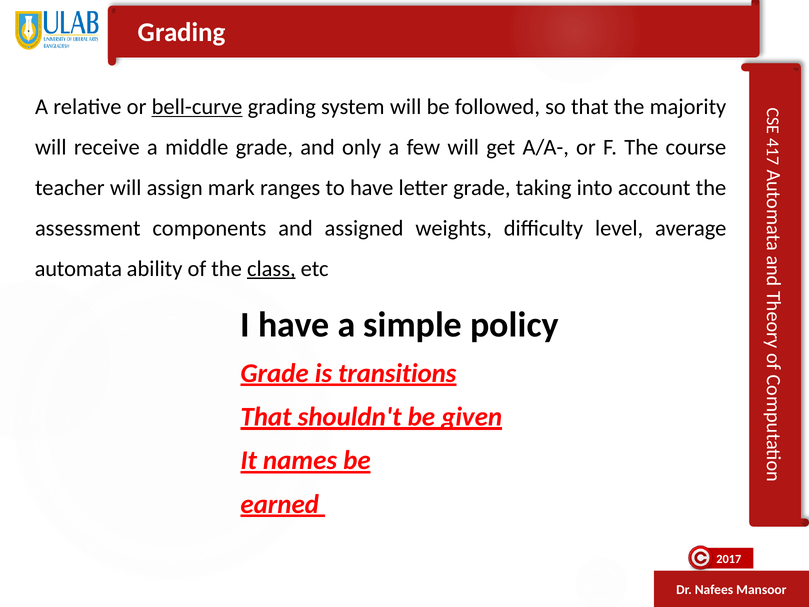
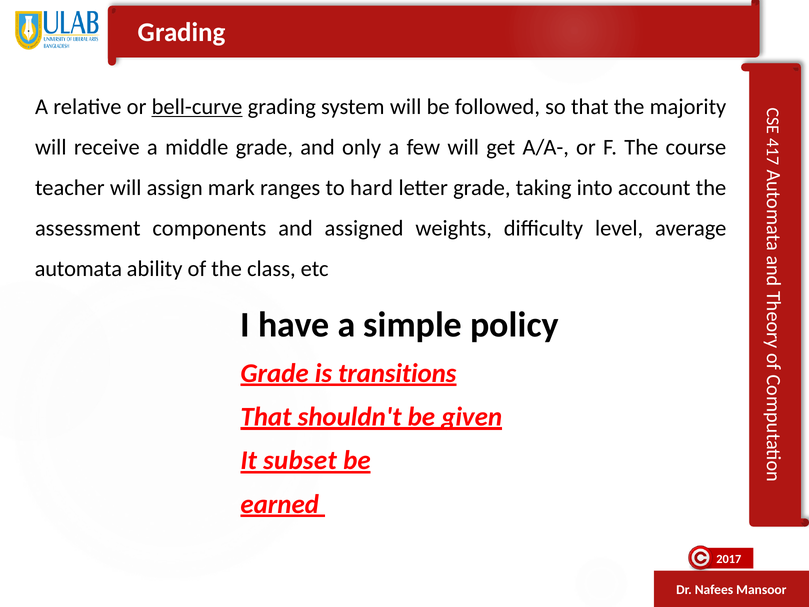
to have: have -> hard (372, 188)
class underline: present -> none (271, 269)
names: names -> subset (300, 460)
